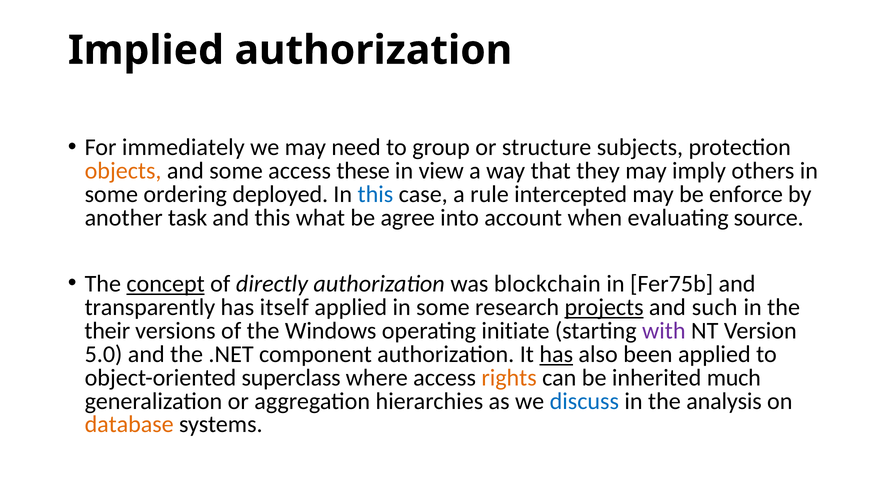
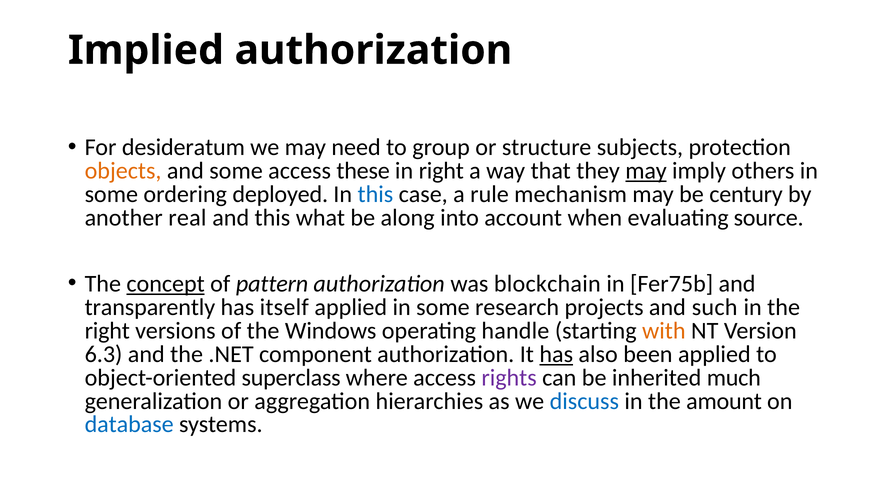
immediately: immediately -> desideratum (183, 148)
in view: view -> right (441, 171)
may underline: none -> present (646, 171)
intercepted: intercepted -> mechanism (571, 194)
enforce: enforce -> century (746, 194)
task: task -> real (187, 218)
agree: agree -> along (408, 218)
directly: directly -> pattern (272, 284)
projects underline: present -> none (604, 307)
their: their -> right (107, 331)
initiate: initiate -> handle (515, 331)
with colour: purple -> orange (664, 331)
5.0: 5.0 -> 6.3 (104, 354)
rights colour: orange -> purple (509, 378)
analysis: analysis -> amount (724, 401)
database colour: orange -> blue (129, 425)
